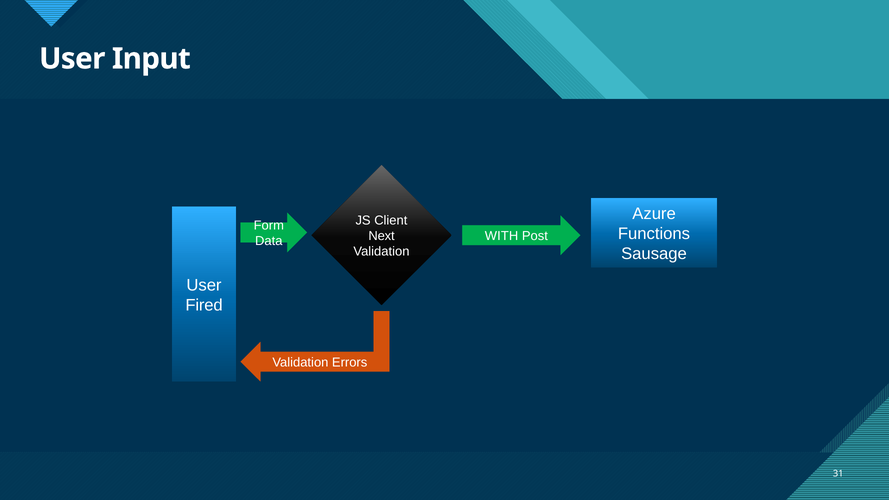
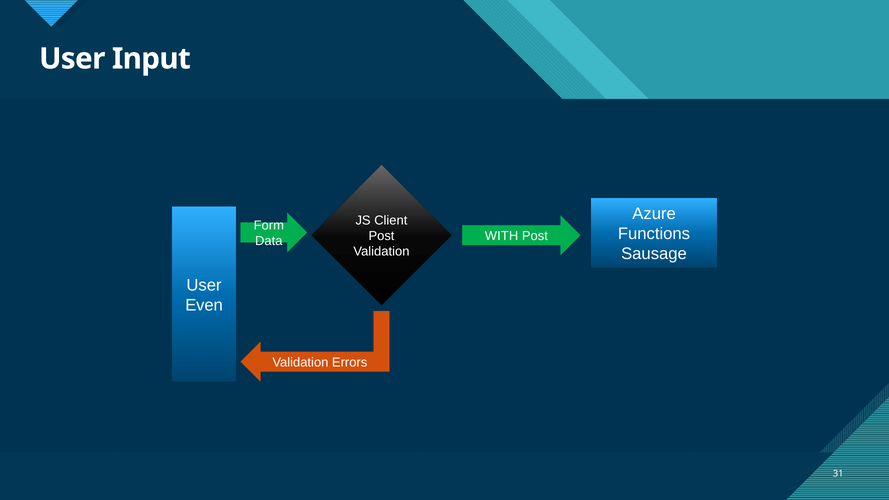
Next: Next -> Post (381, 236)
Fired: Fired -> Even (204, 305)
